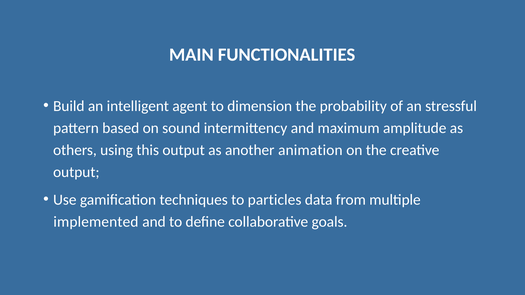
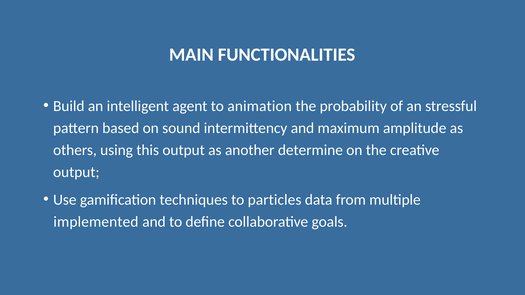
dimension: dimension -> animation (260, 106)
animation: animation -> determine (310, 150)
